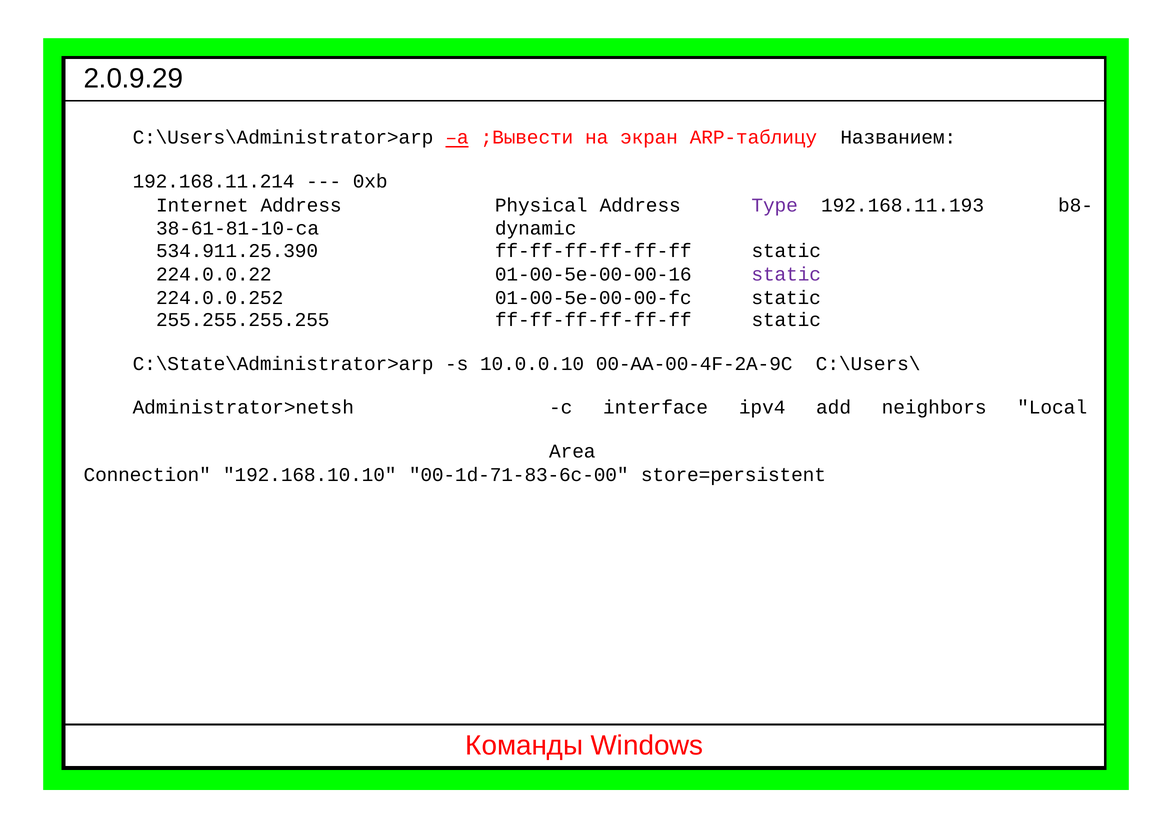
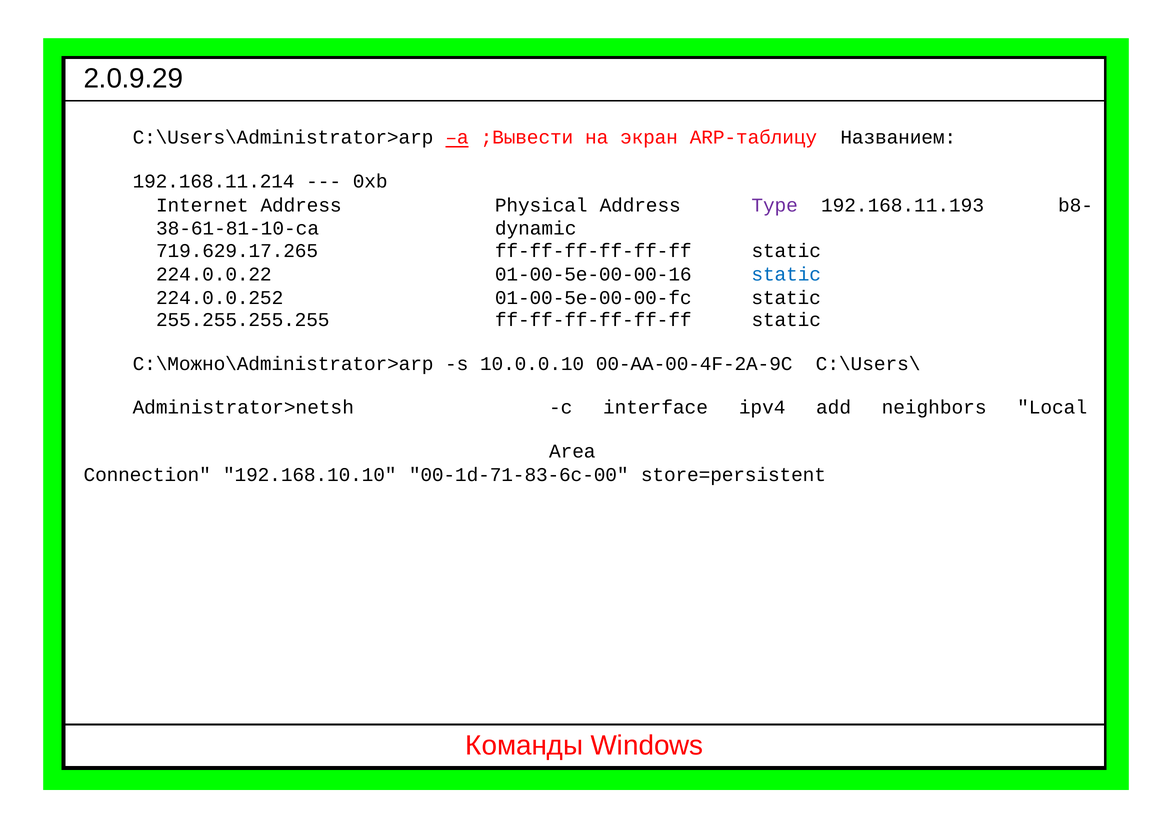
534.911.25.390: 534.911.25.390 -> 719.629.17.265 (237, 251)
static colour: purple -> blue (786, 274)
C:\State\Administrator>arp: C:\State\Administrator>arp -> C:\Можно\Administrator>arp (283, 364)
